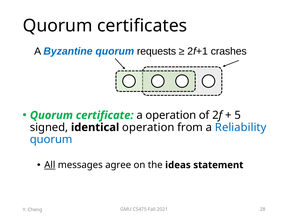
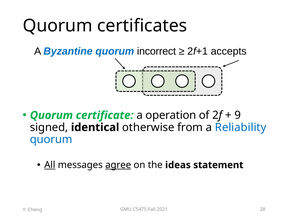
requests: requests -> incorrect (157, 51)
crashes: crashes -> accepts (229, 51)
5: 5 -> 9 (238, 115)
identical operation: operation -> otherwise (148, 127)
agree underline: none -> present (118, 165)
